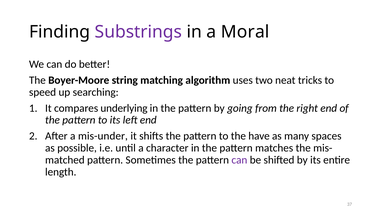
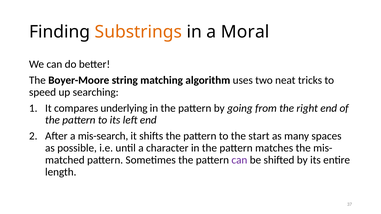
Substrings colour: purple -> orange (138, 32)
mis-under: mis-under -> mis-search (103, 136)
have: have -> start (259, 136)
